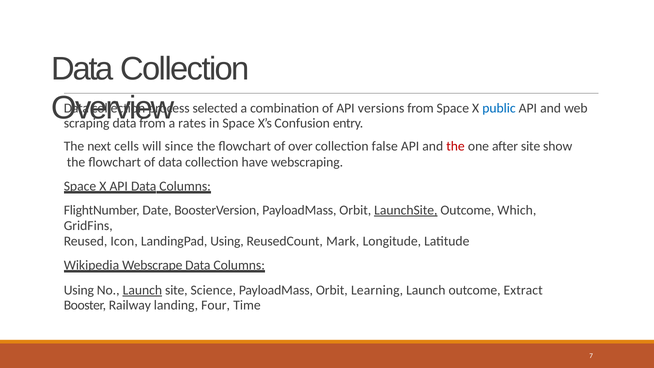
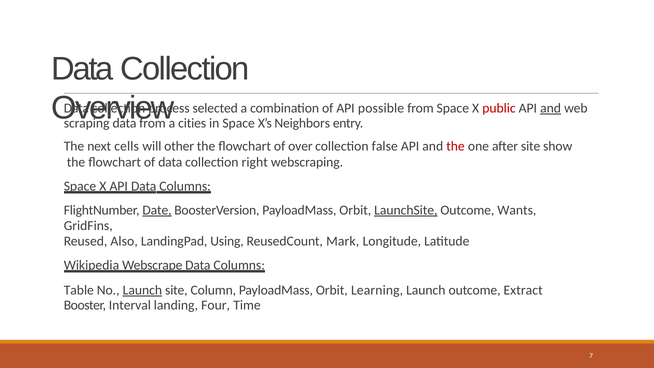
versions: versions -> possible (381, 108)
public colour: blue -> red (499, 108)
and underline: none -> present (551, 108)
rates: rates -> cities (192, 123)
Confusion: Confusion -> Neighbors (302, 123)
since: since -> other (179, 146)
have: have -> right (255, 162)
Date underline: none -> present (157, 210)
Which: Which -> Wants (517, 210)
Icon: Icon -> Also (124, 241)
Using: Using -> Table (79, 290)
Science: Science -> Column (213, 290)
Railway: Railway -> Interval (130, 305)
